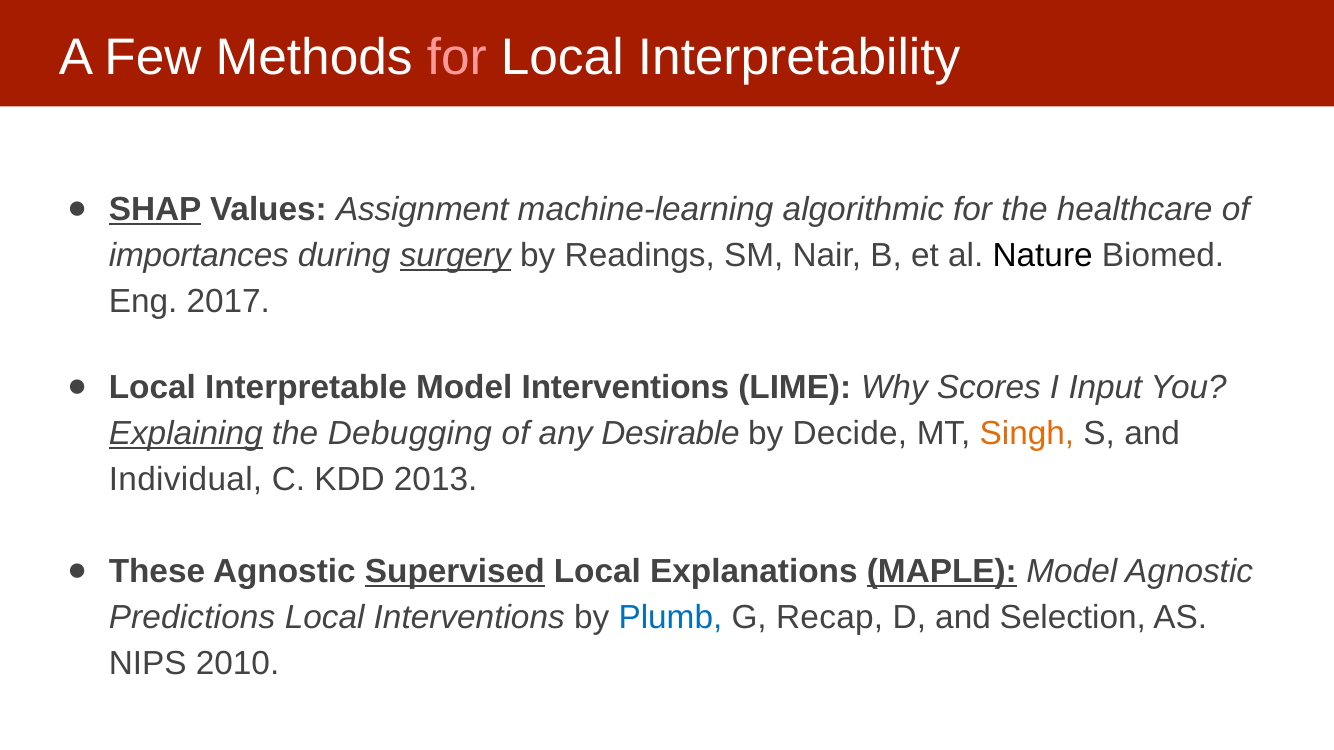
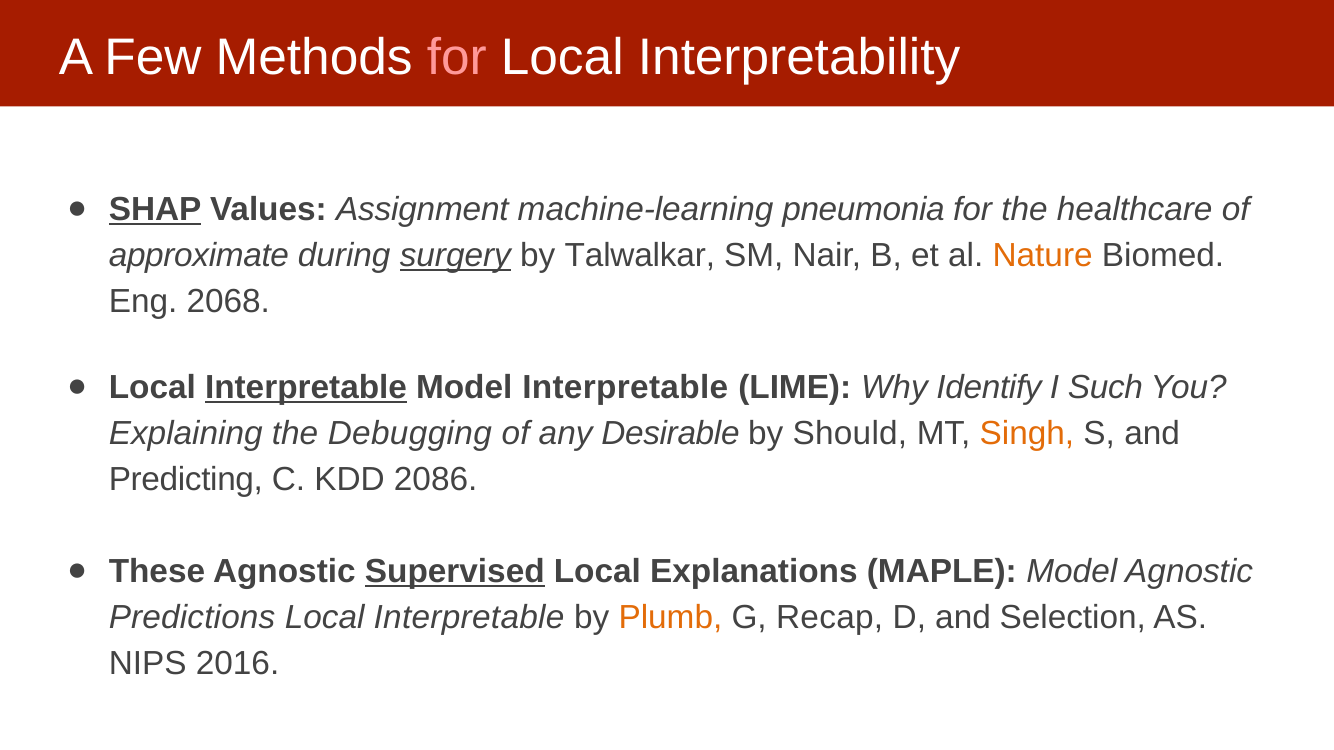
algorithmic: algorithmic -> pneumonia (863, 210)
importances: importances -> approximate (199, 256)
Readings: Readings -> Talwalkar (640, 256)
Nature colour: black -> orange (1043, 256)
2017: 2017 -> 2068 (228, 302)
Interpretable underline: none -> present (306, 388)
Model Interventions: Interventions -> Interpretable (625, 388)
Scores: Scores -> Identify (989, 388)
Input: Input -> Such (1105, 388)
Explaining underline: present -> none (186, 434)
Decide: Decide -> Should (850, 434)
Individual: Individual -> Predicting (186, 480)
2013: 2013 -> 2086 (436, 480)
MAPLE underline: present -> none (942, 572)
Interventions: Interventions -> Interpretable (469, 618)
Plumb colour: blue -> orange (670, 618)
2010: 2010 -> 2016 (238, 664)
